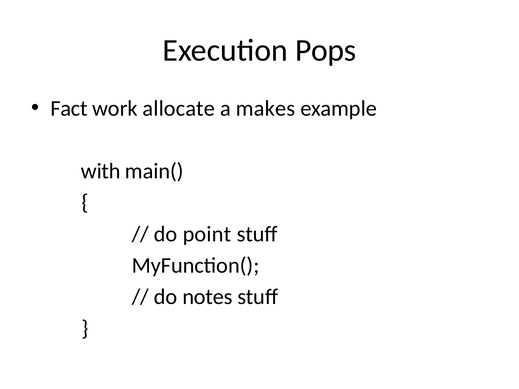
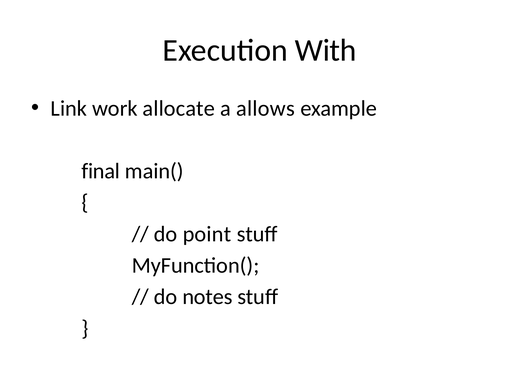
Pops: Pops -> With (326, 50)
Fact: Fact -> Link (69, 108)
makes: makes -> allows (265, 108)
with: with -> final (101, 171)
